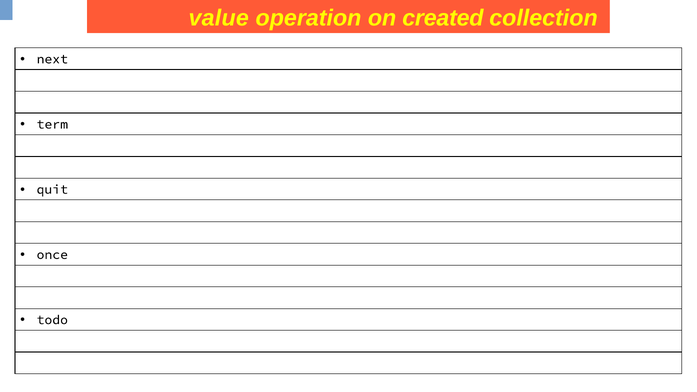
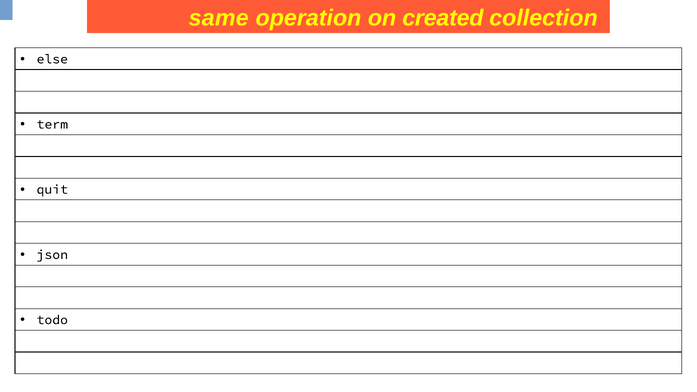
value: value -> same (219, 18)
next: next -> else (52, 59)
once: once -> json (52, 255)
